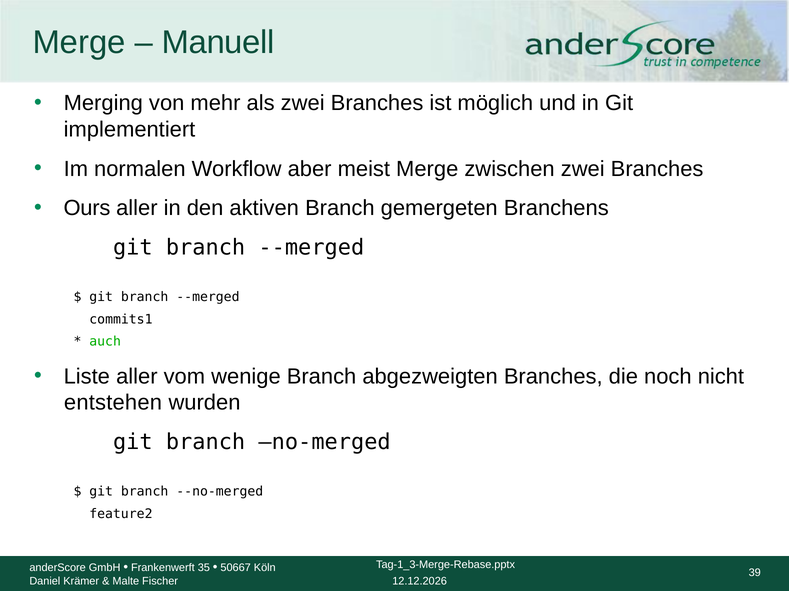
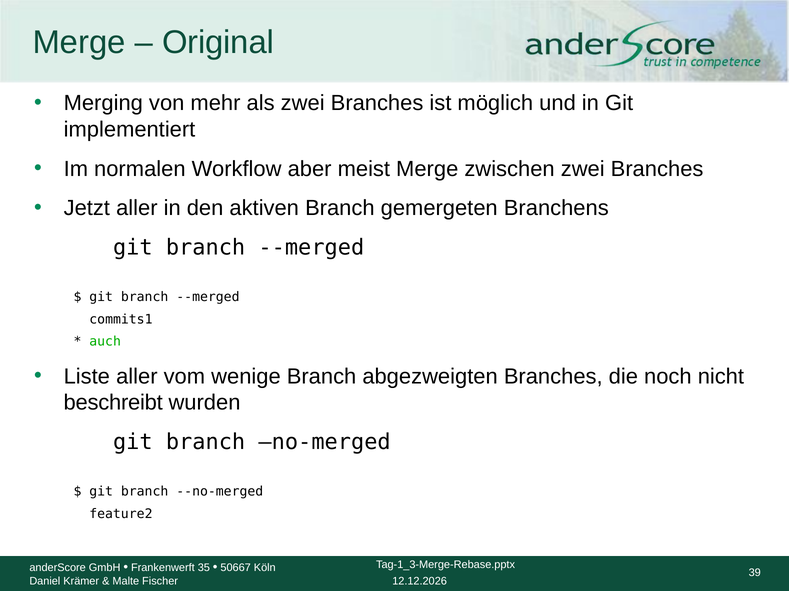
Manuell: Manuell -> Original (218, 43)
Ours: Ours -> Jetzt (87, 209)
entstehen: entstehen -> beschreibt (113, 403)
